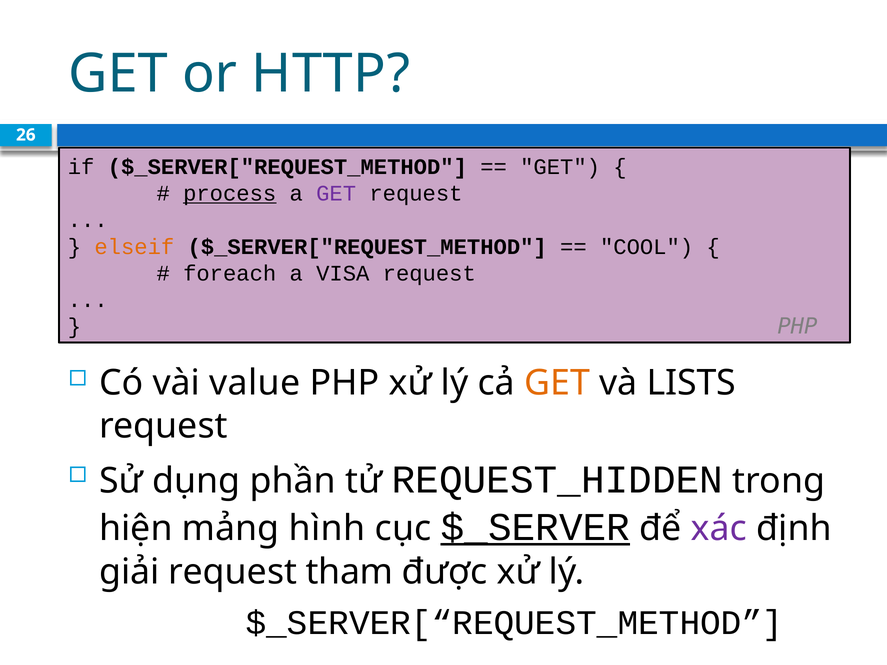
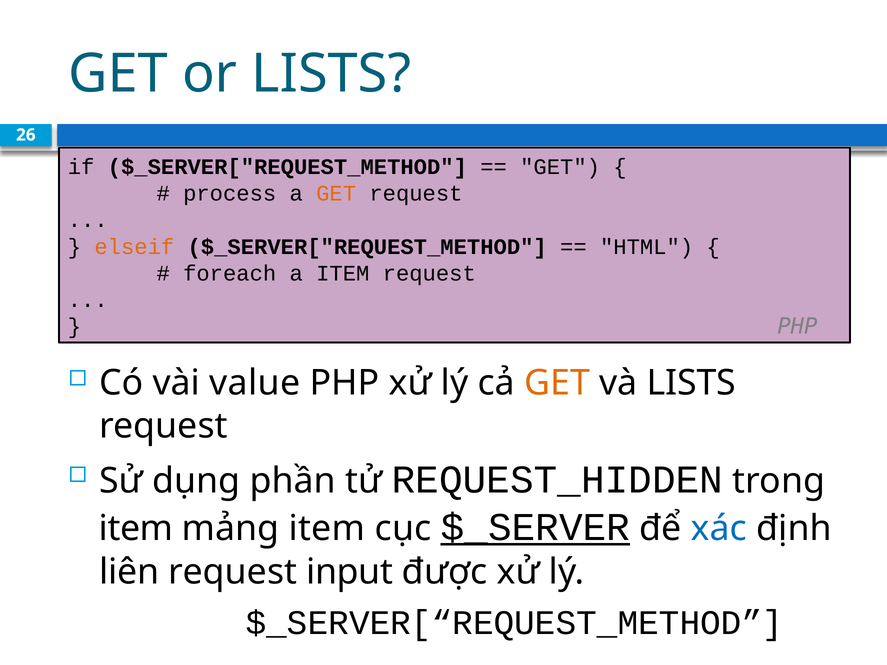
or HTTP: HTTP -> LISTS (331, 74)
process underline: present -> none (230, 194)
GET colour: purple -> orange (336, 194)
COOL: COOL -> HTML (647, 247)
a VISA: VISA -> ITEM (343, 273)
hiện: hiện -> item (136, 529)
mảng hình: hình -> item (327, 529)
xác colour: purple -> blue (719, 529)
giải: giải -> liên (129, 572)
tham: tham -> input (350, 572)
